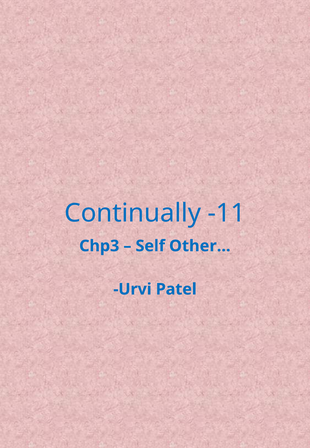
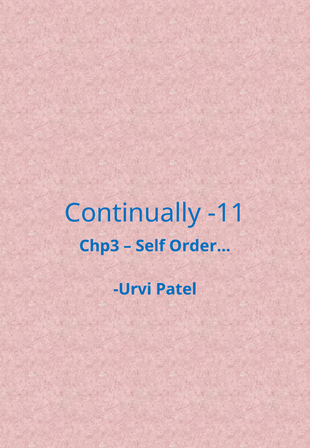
Other…: Other… -> Order… (200, 246)
